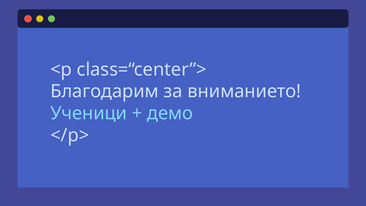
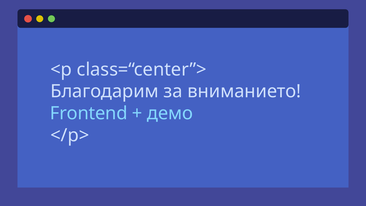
Ученици: Ученици -> Frontend (89, 113)
